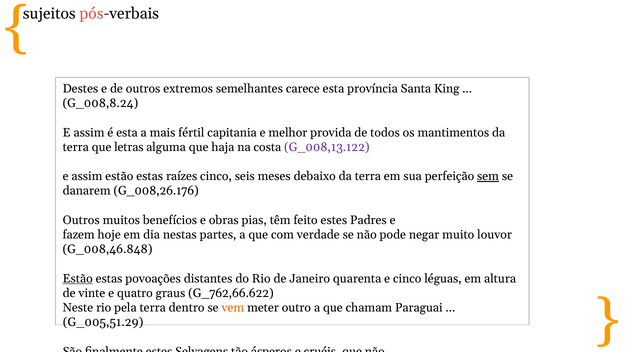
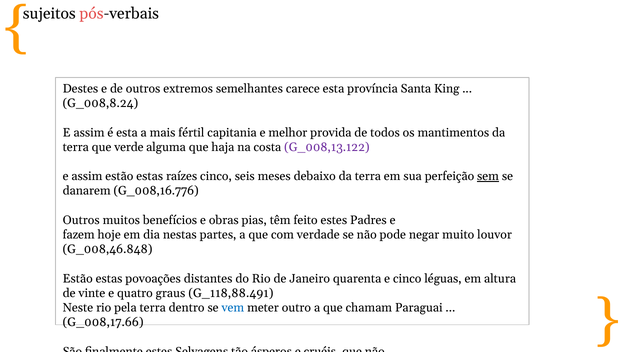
letras: letras -> verde (129, 147)
G_008,26.176: G_008,26.176 -> G_008,16.776 (156, 191)
Estão underline: present -> none (78, 278)
G_762,66.622: G_762,66.622 -> G_118,88.491 (231, 293)
vem colour: orange -> blue (233, 307)
G_005,51.29: G_005,51.29 -> G_008,17.66 (103, 322)
